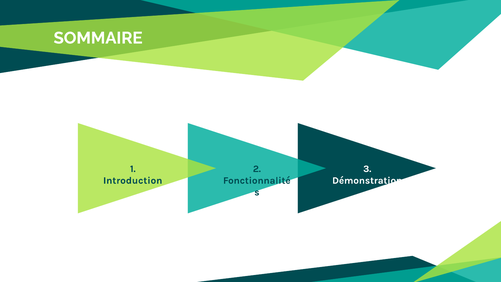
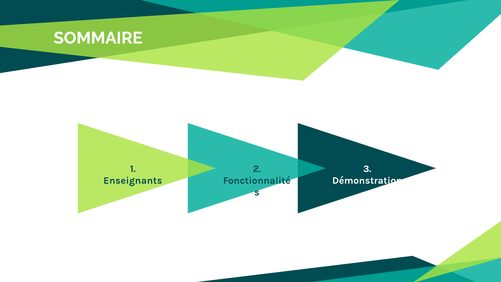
Introduction: Introduction -> Enseignants (133, 180)
